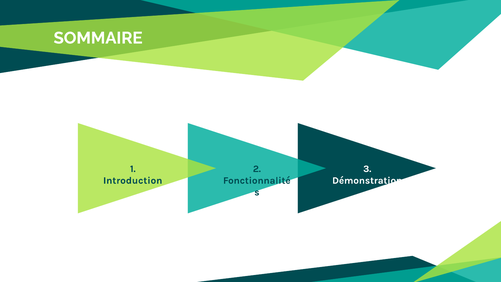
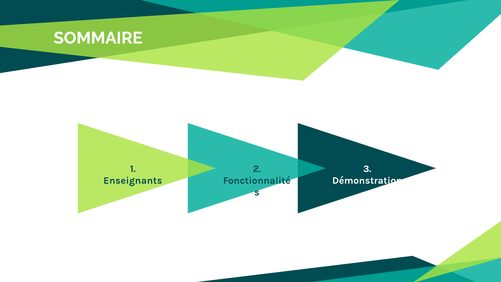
Introduction: Introduction -> Enseignants (133, 180)
